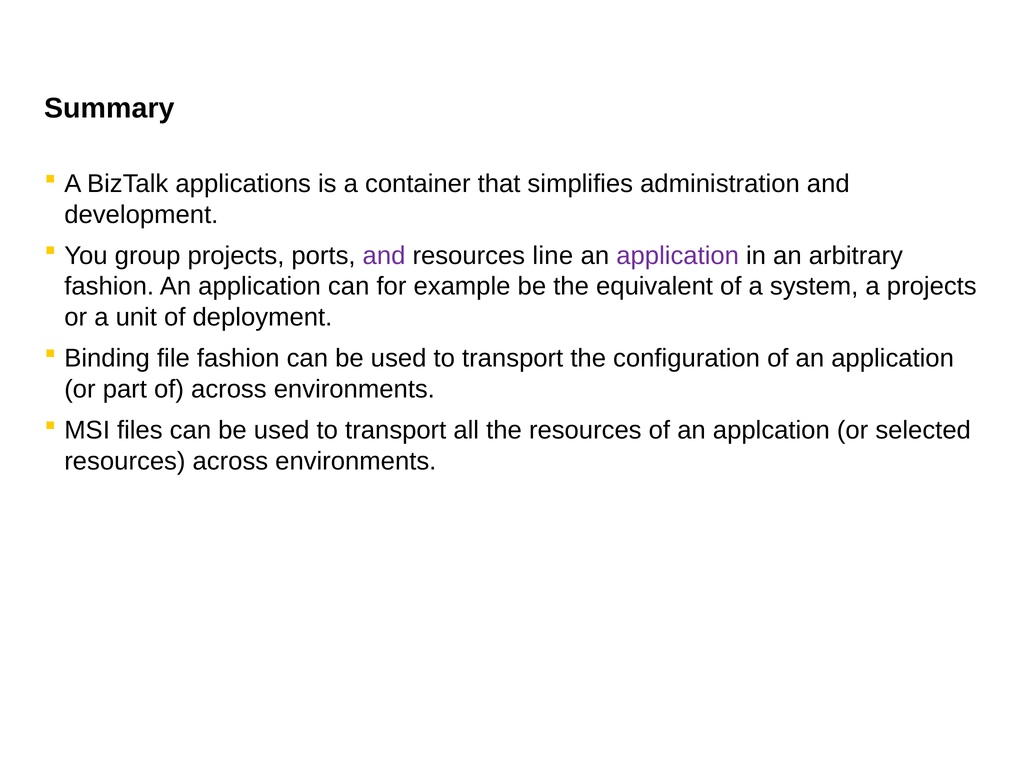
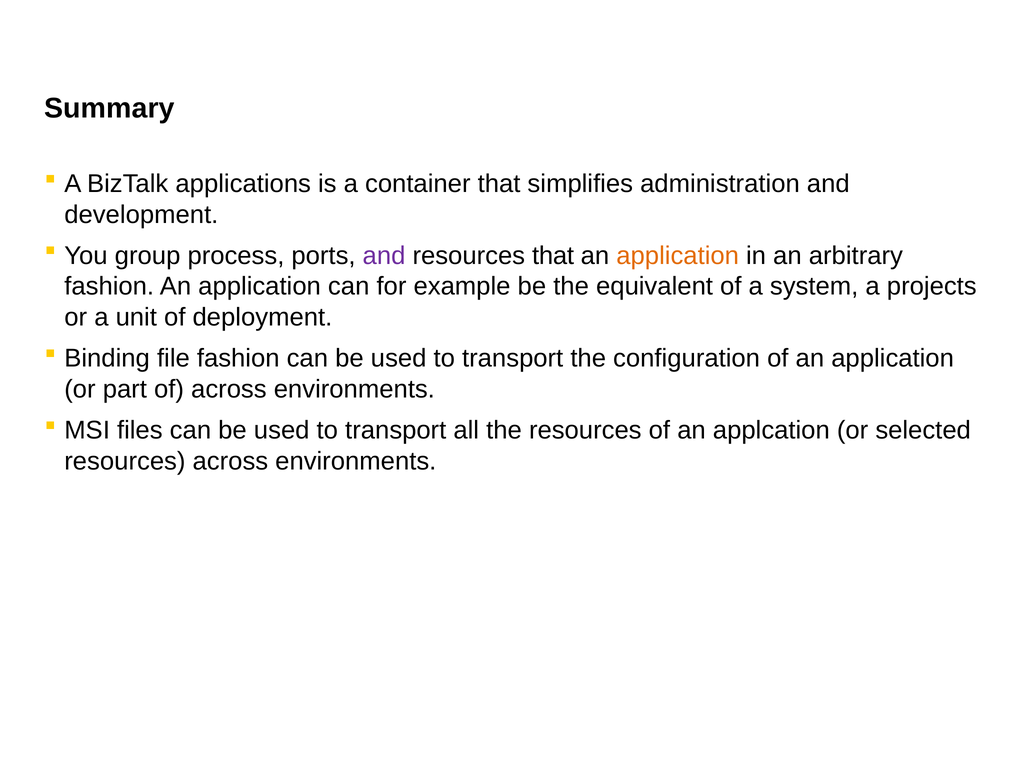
group projects: projects -> process (236, 256)
resources line: line -> that (553, 256)
application colour: purple -> orange (678, 256)
